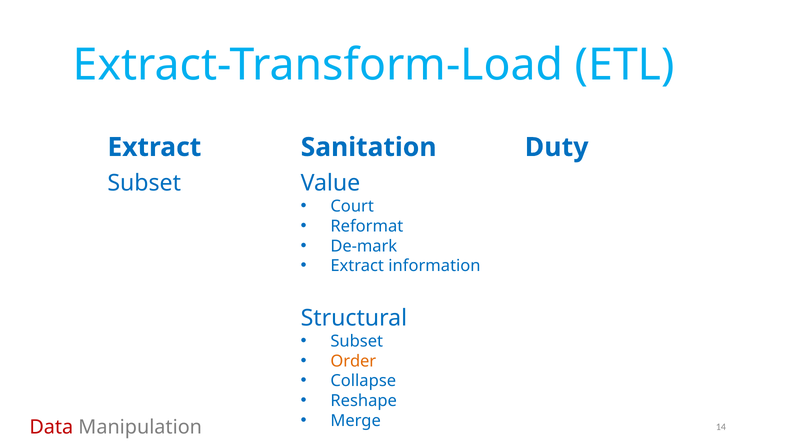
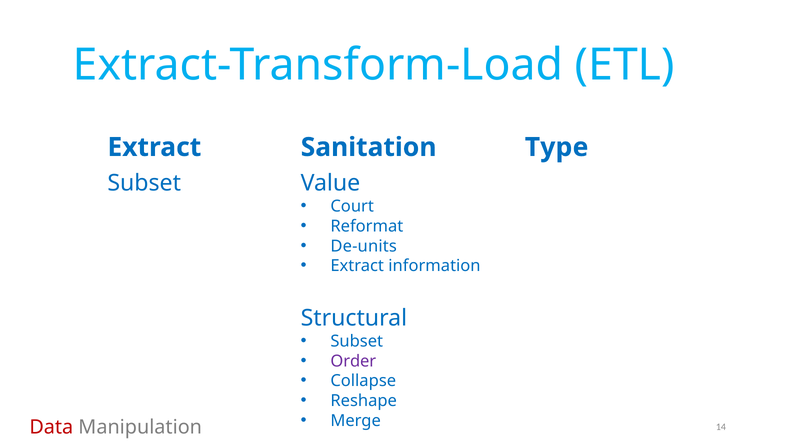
Duty: Duty -> Type (557, 147)
De-mark: De-mark -> De-units (364, 246)
Order colour: orange -> purple (353, 361)
